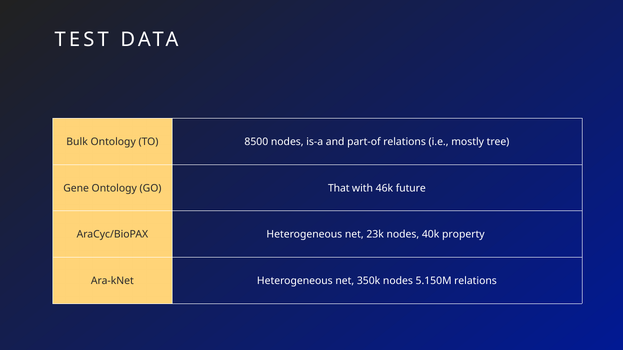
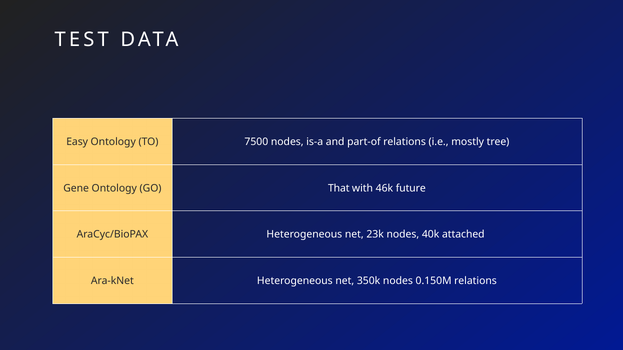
Bulk: Bulk -> Easy (77, 142)
8500: 8500 -> 7500 (256, 142)
property: property -> attached (463, 235)
5.150M: 5.150M -> 0.150M (434, 281)
